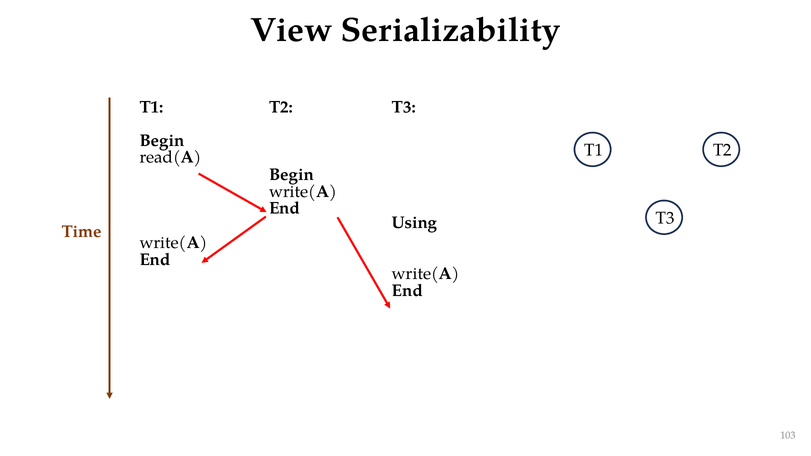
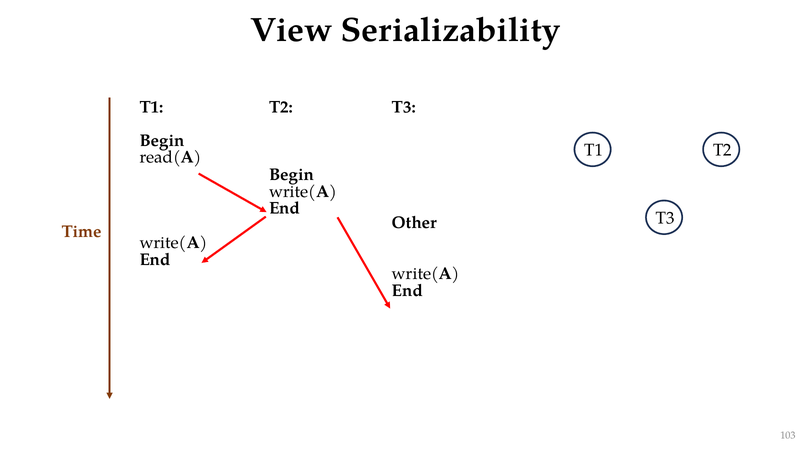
Using: Using -> Other (414, 223)
